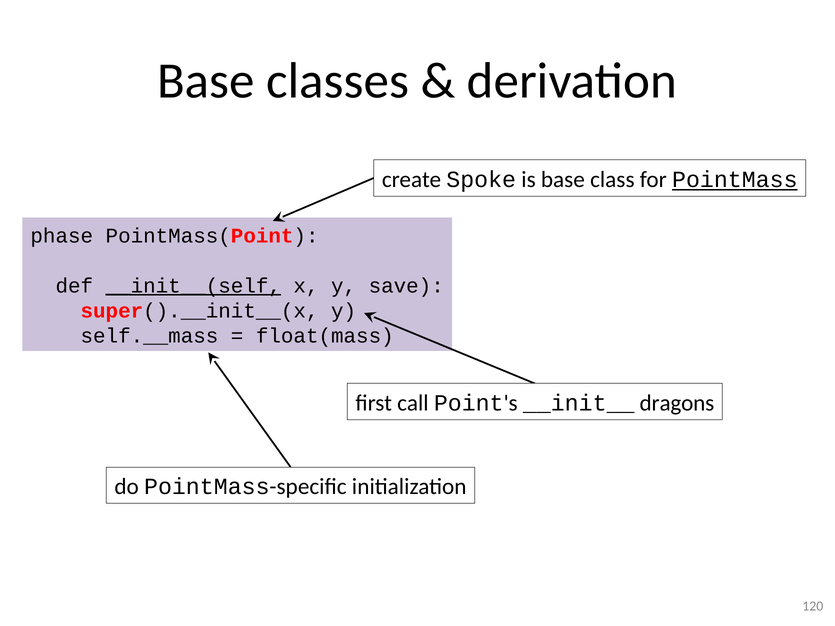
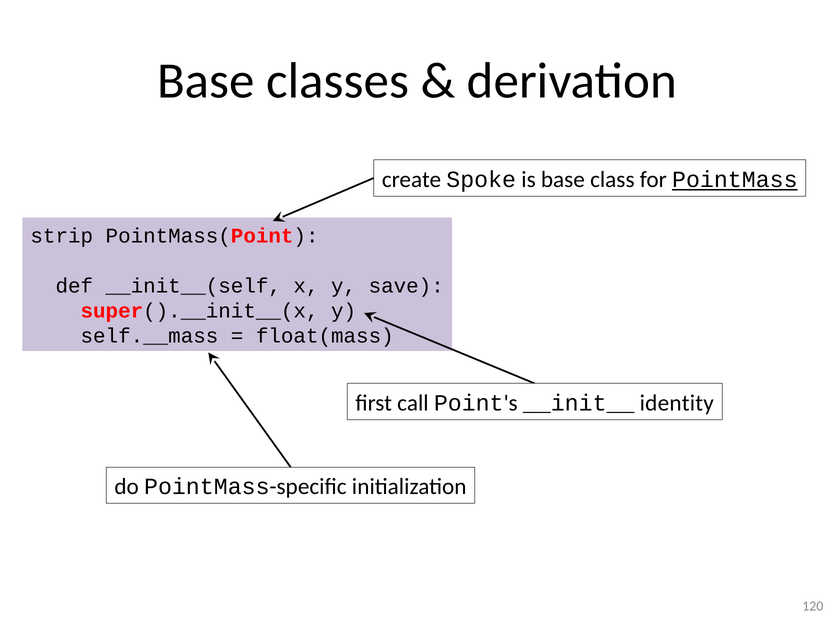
phase: phase -> strip (62, 236)
__init__(self underline: present -> none (193, 286)
dragons: dragons -> identity (677, 403)
